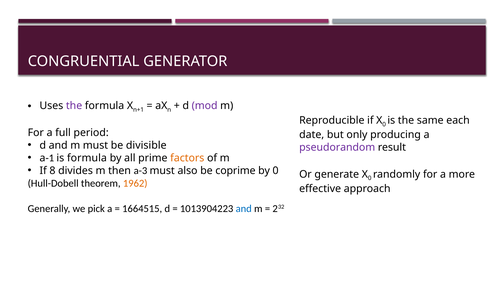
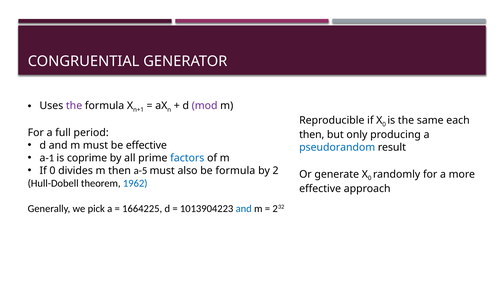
date: date -> then (312, 134)
be divisible: divisible -> effective (146, 145)
pseudorandom colour: purple -> blue (337, 147)
is formula: formula -> coprime (87, 158)
factors colour: orange -> blue (187, 158)
If 8: 8 -> 0 (52, 170)
a-3: a-3 -> a-5 (140, 170)
be coprime: coprime -> formula (235, 170)
by 0: 0 -> 2 (276, 170)
1962 colour: orange -> blue (135, 183)
1664515: 1664515 -> 1664225 (142, 208)
